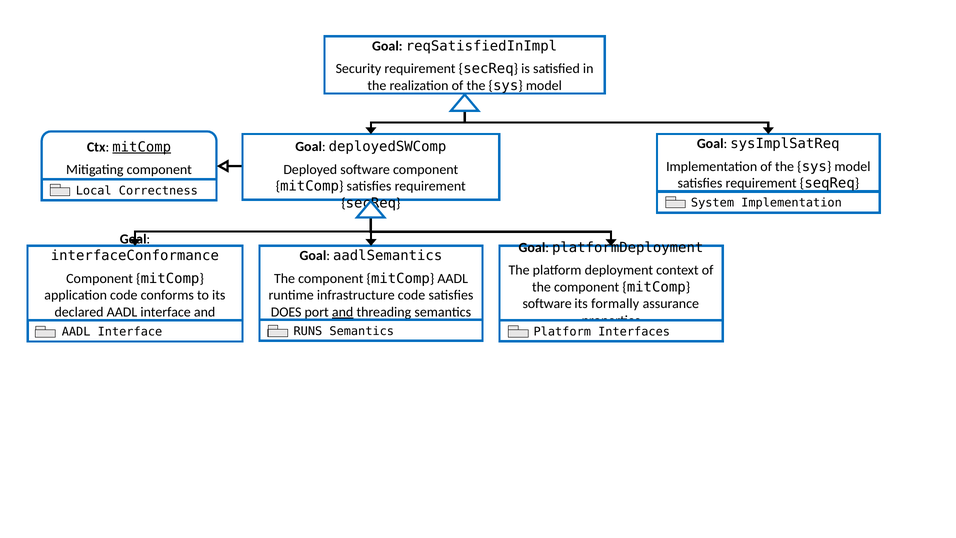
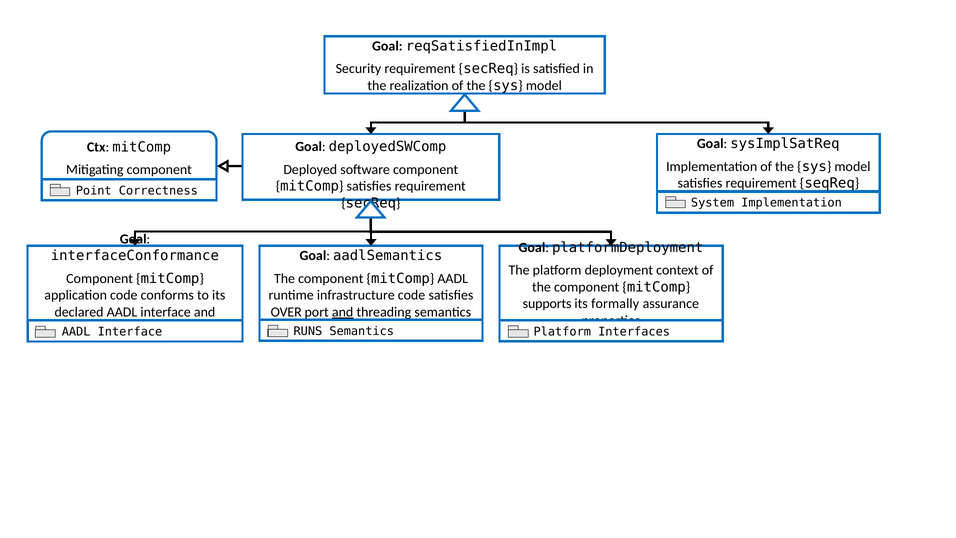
mitComp underline: present -> none (142, 147)
Local: Local -> Point (94, 191)
software: software -> supports (547, 304)
DOES: DOES -> OVER (286, 312)
